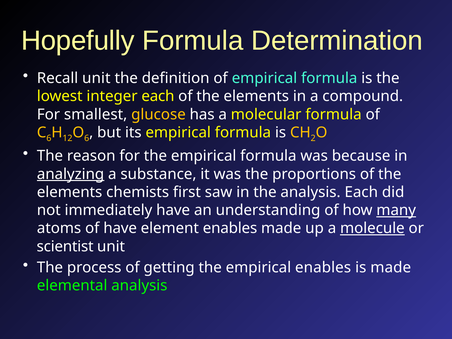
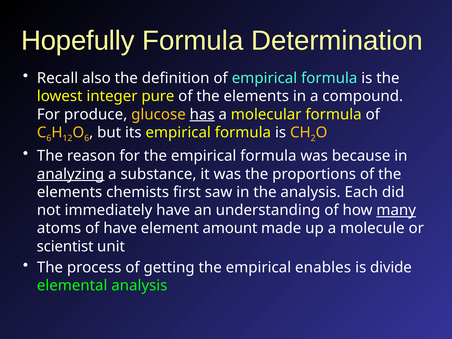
Recall unit: unit -> also (96, 78)
integer each: each -> pure (158, 96)
smallest: smallest -> produce (96, 114)
has underline: none -> present (202, 114)
element enables: enables -> amount (230, 228)
molecule underline: present -> none (372, 228)
is made: made -> divide (391, 268)
